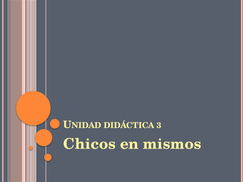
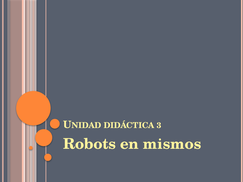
Chicos: Chicos -> Robots (90, 144)
